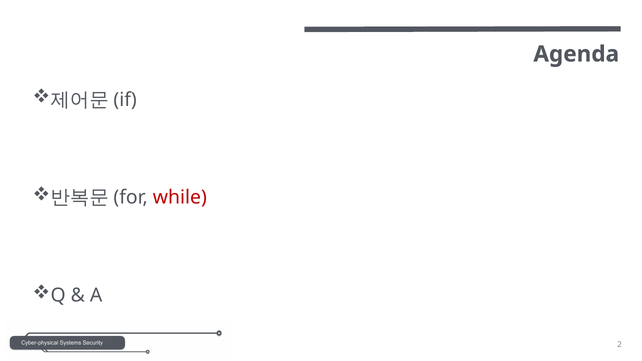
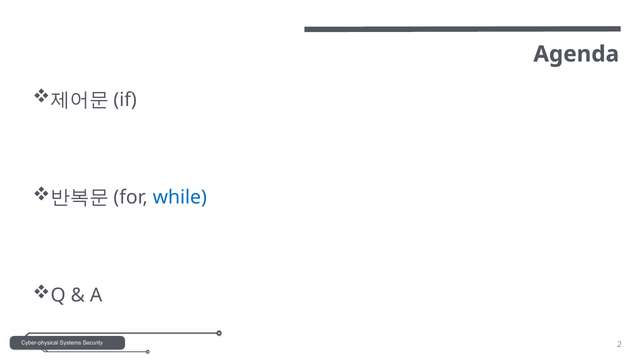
while colour: red -> blue (180, 198)
